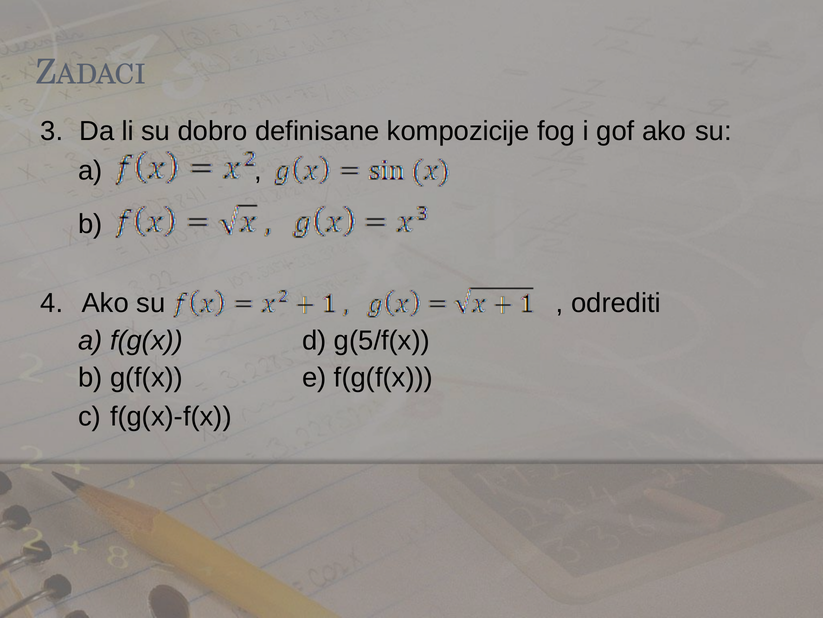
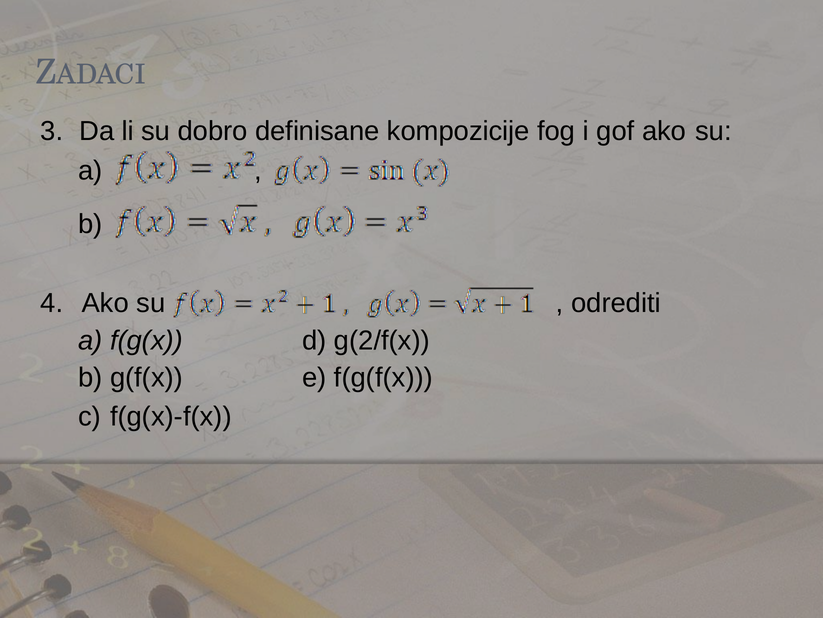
g(5/f(x: g(5/f(x -> g(2/f(x (382, 340)
